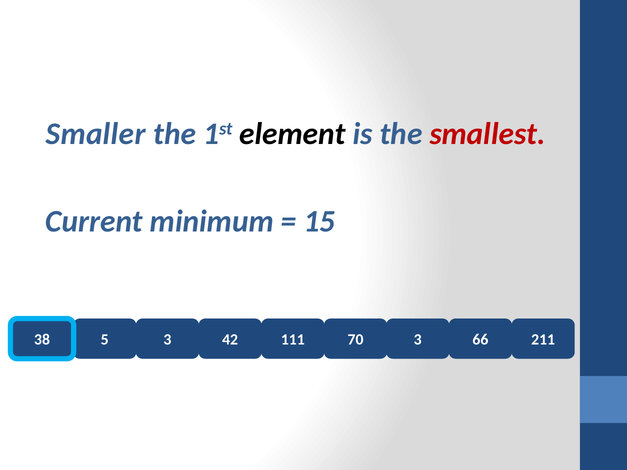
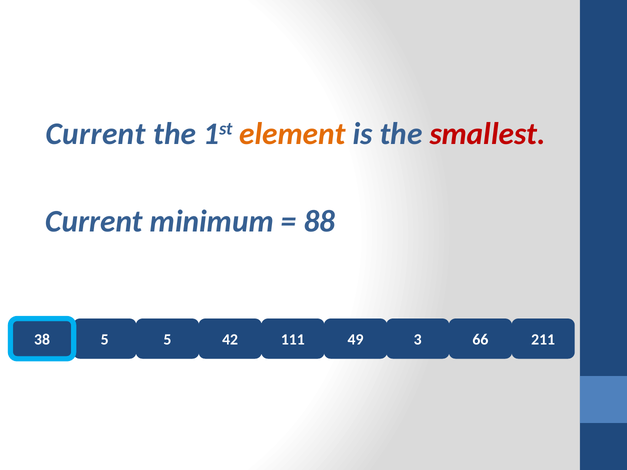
Smaller: Smaller -> Current (96, 134)
element colour: black -> orange (292, 134)
15: 15 -> 88 (319, 222)
5 3: 3 -> 5 (167, 340)
70: 70 -> 49 (356, 340)
